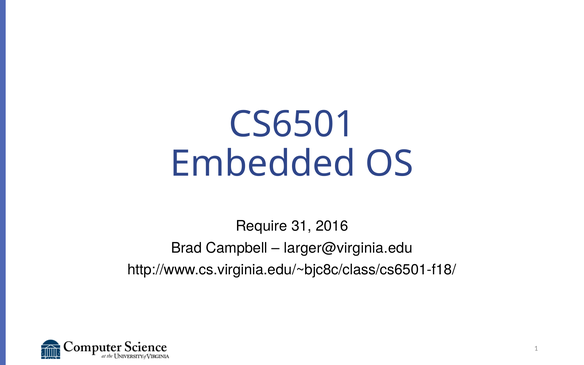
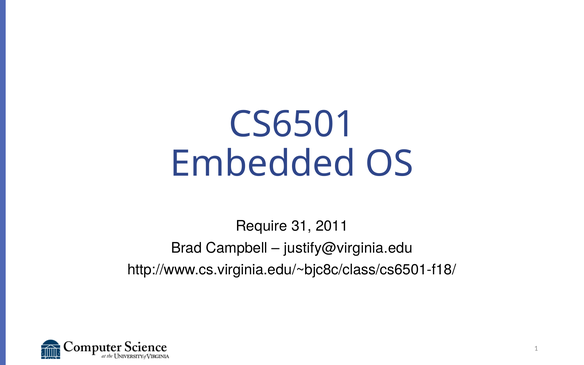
2016: 2016 -> 2011 (332, 226)
larger@virginia.edu: larger@virginia.edu -> justify@virginia.edu (348, 248)
